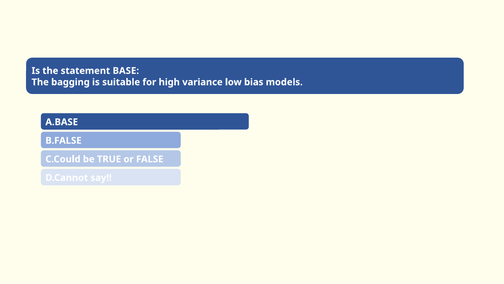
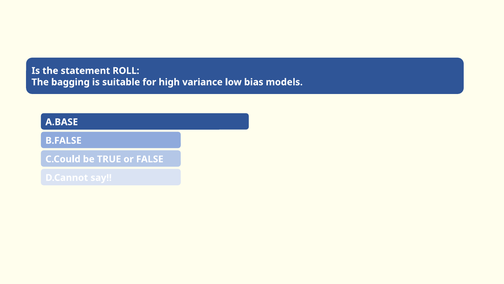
BASE: BASE -> ROLL (126, 71)
